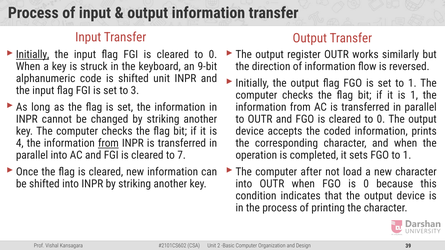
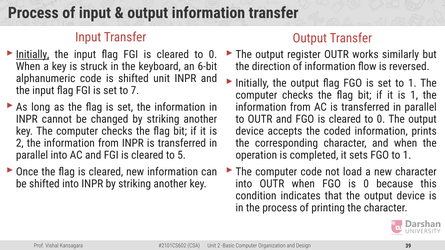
9-bit: 9-bit -> 6-bit (207, 67)
3: 3 -> 7 (135, 91)
4: 4 -> 2 (20, 143)
from underline: present -> none (108, 143)
7: 7 -> 5 (182, 155)
computer after: after -> code (311, 172)
